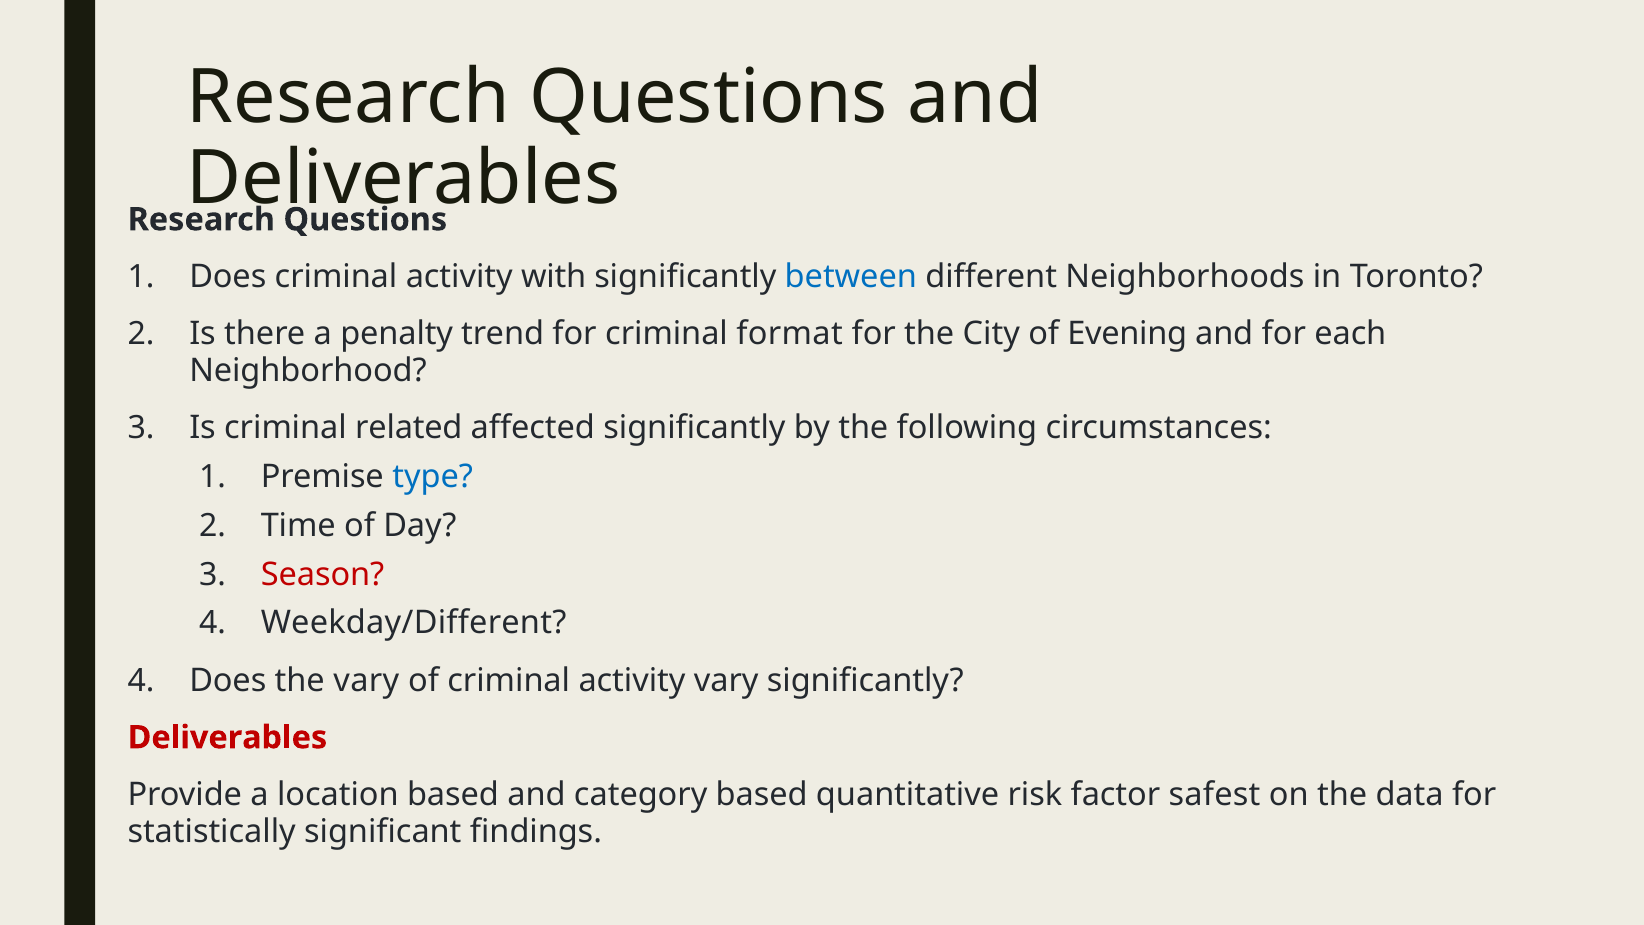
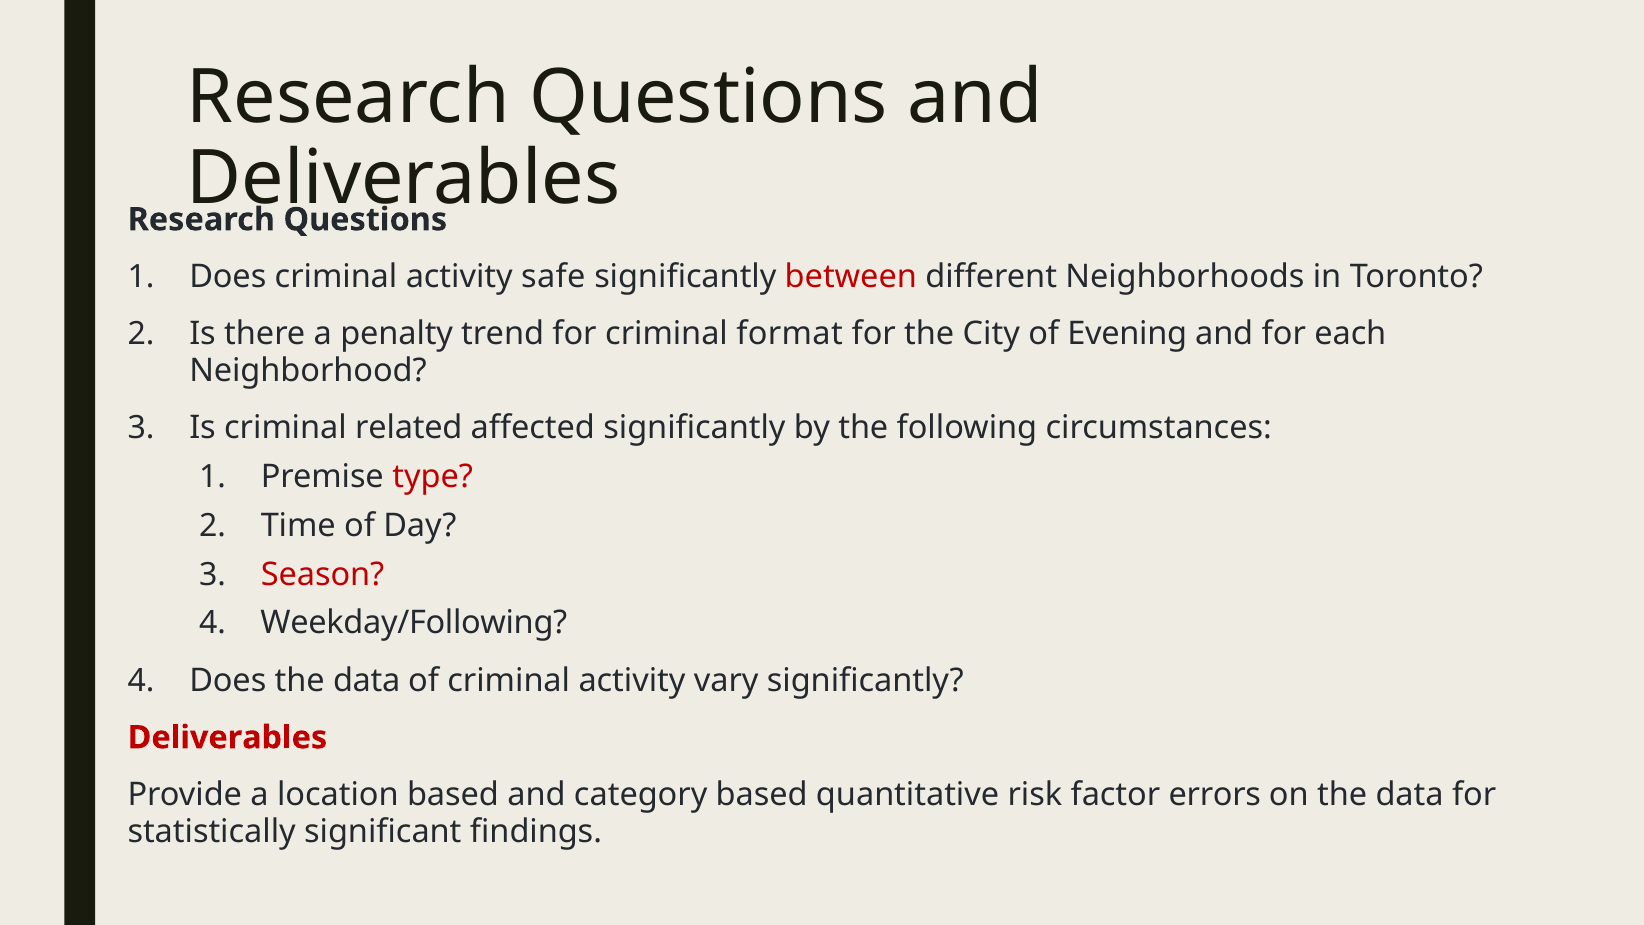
with: with -> safe (553, 277)
between colour: blue -> red (851, 277)
type colour: blue -> red (433, 477)
Weekday/Different: Weekday/Different -> Weekday/Following (414, 623)
Does the vary: vary -> data (367, 680)
safest: safest -> errors (1215, 795)
